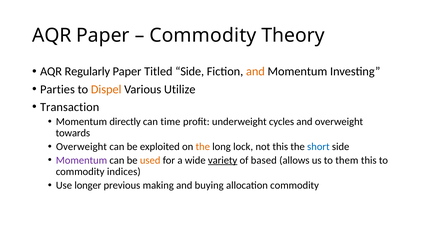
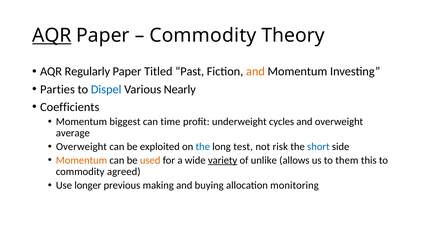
AQR underline: none -> present (52, 35)
Titled Side: Side -> Past (190, 71)
Dispel colour: orange -> blue (106, 89)
Utilize: Utilize -> Nearly (180, 89)
Transaction: Transaction -> Coefficients (70, 107)
directly: directly -> biggest (125, 121)
towards: towards -> average (73, 133)
the colour: orange -> blue (203, 146)
lock: lock -> test (243, 146)
not this: this -> risk (280, 146)
Momentum colour: purple -> orange (81, 160)
based: based -> unlike (264, 160)
indices: indices -> agreed (124, 171)
allocation commodity: commodity -> monitoring (295, 185)
